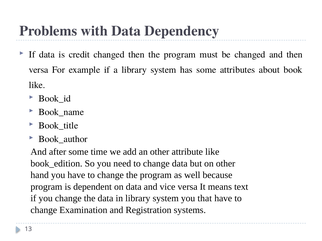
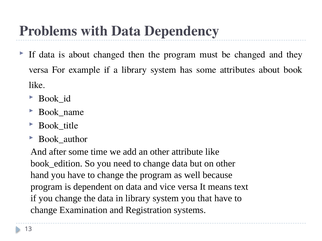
is credit: credit -> about (79, 55)
and then: then -> they (295, 55)
